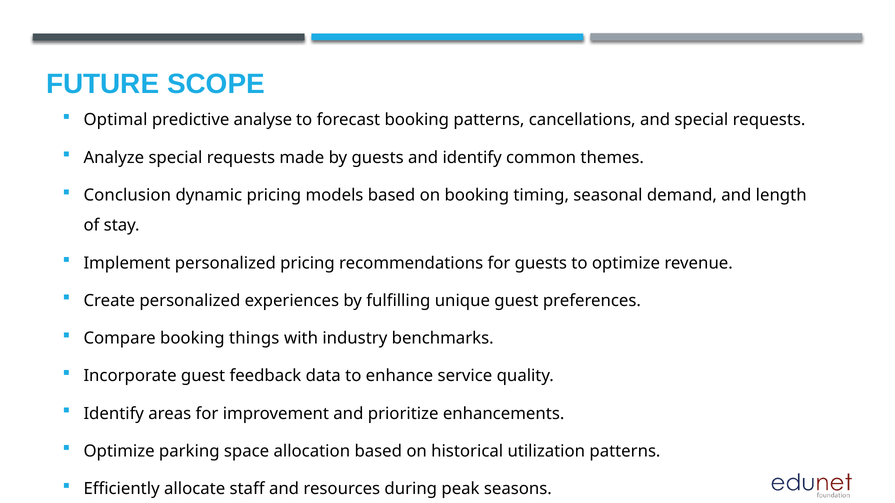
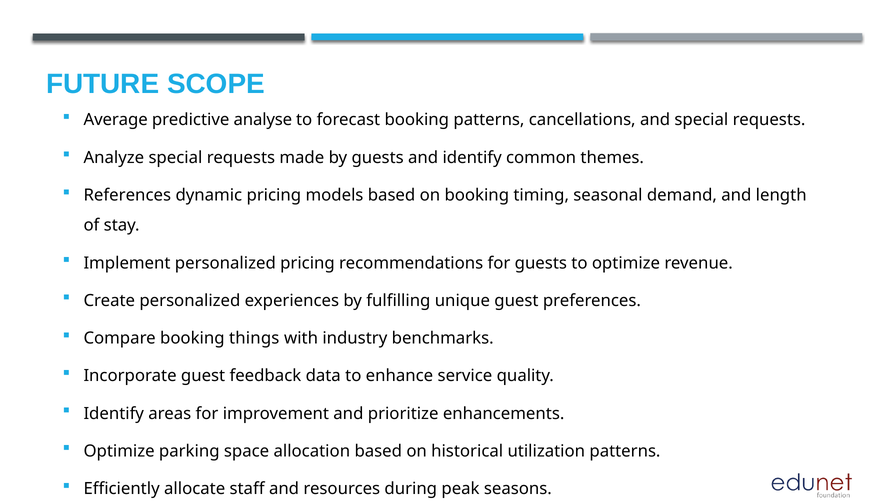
Optimal: Optimal -> Average (116, 120)
Conclusion: Conclusion -> References (127, 195)
